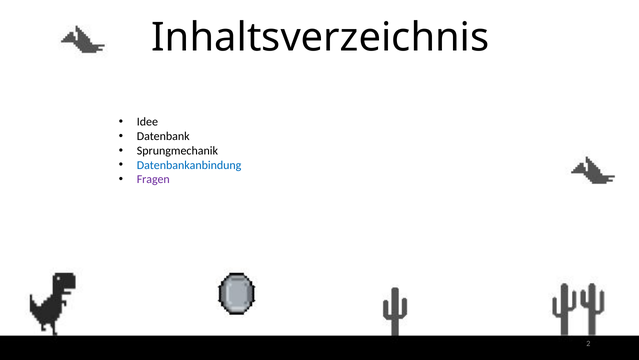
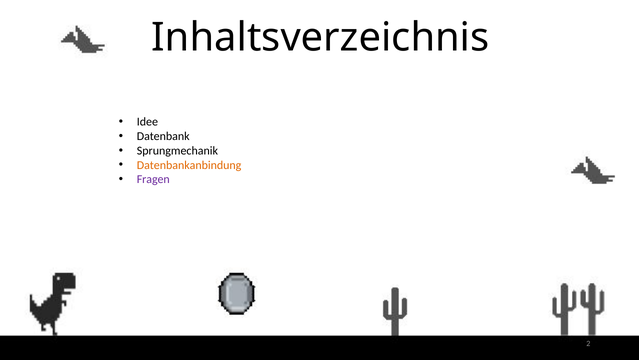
Datenbankanbindung colour: blue -> orange (189, 165)
